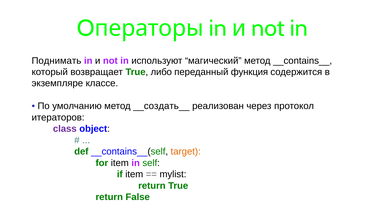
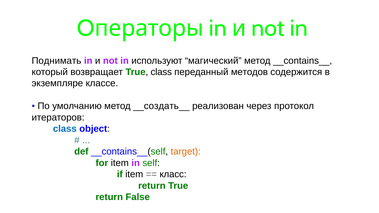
True либо: либо -> class (161, 72)
функция: функция -> методов (249, 72)
class colour: purple -> blue (65, 129)
mylist: mylist -> класс (173, 174)
